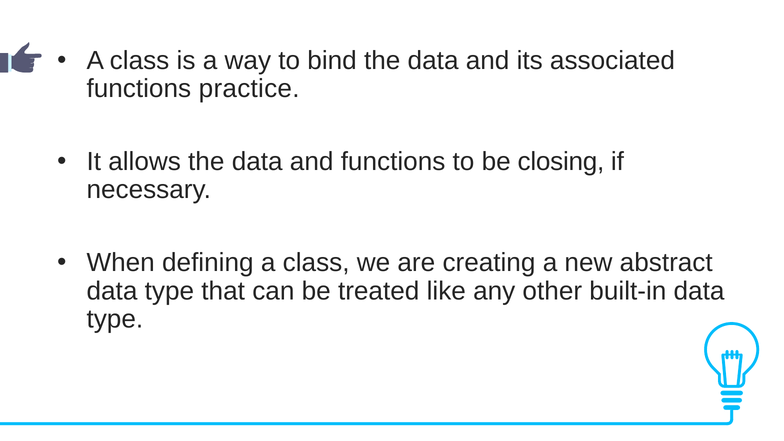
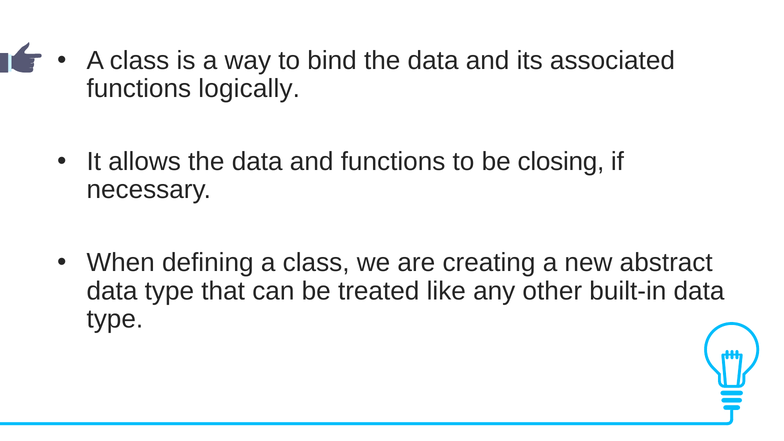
practice: practice -> logically (249, 89)
